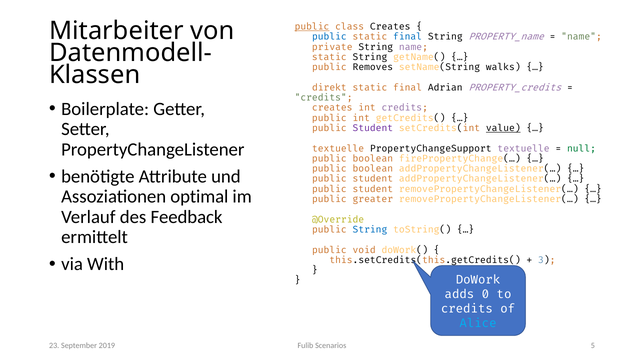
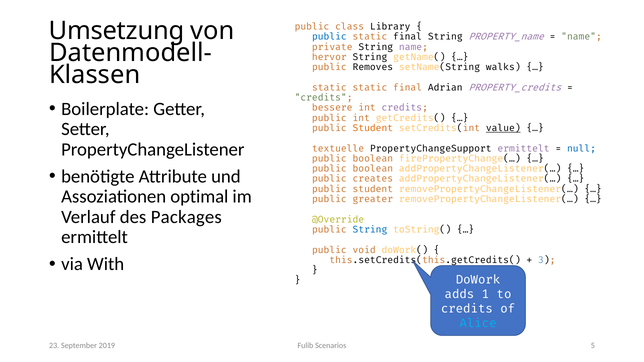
public underline: present -> none (312, 27)
class Creates: Creates -> Library (390, 27)
Mitarbeiter: Mitarbeiter -> Umsetzung (117, 31)
final colour: blue -> black (408, 37)
static: static -> hervor (329, 57)
direkt: direkt -> static (329, 88)
creates: creates -> bessere (332, 108)
Student colour: purple -> orange (373, 128)
PropertyChangeSupport textuelle: textuelle -> ermittelt (524, 149)
null colour: green -> blue (582, 149)
student: student -> creates (373, 179)
Feedback: Feedback -> Packages (186, 217)
0: 0 -> 1 (485, 294)
